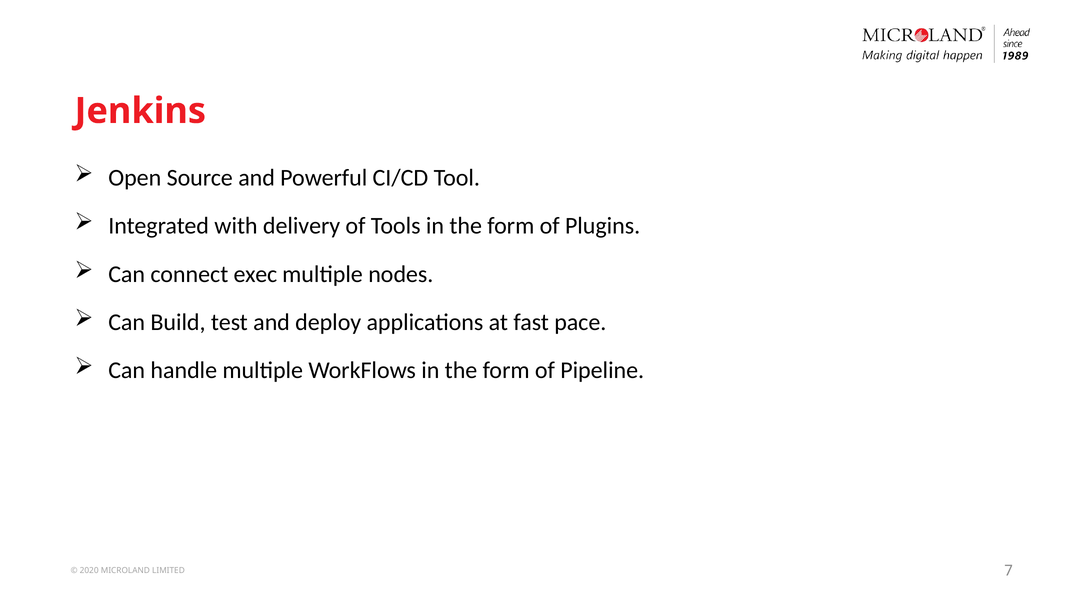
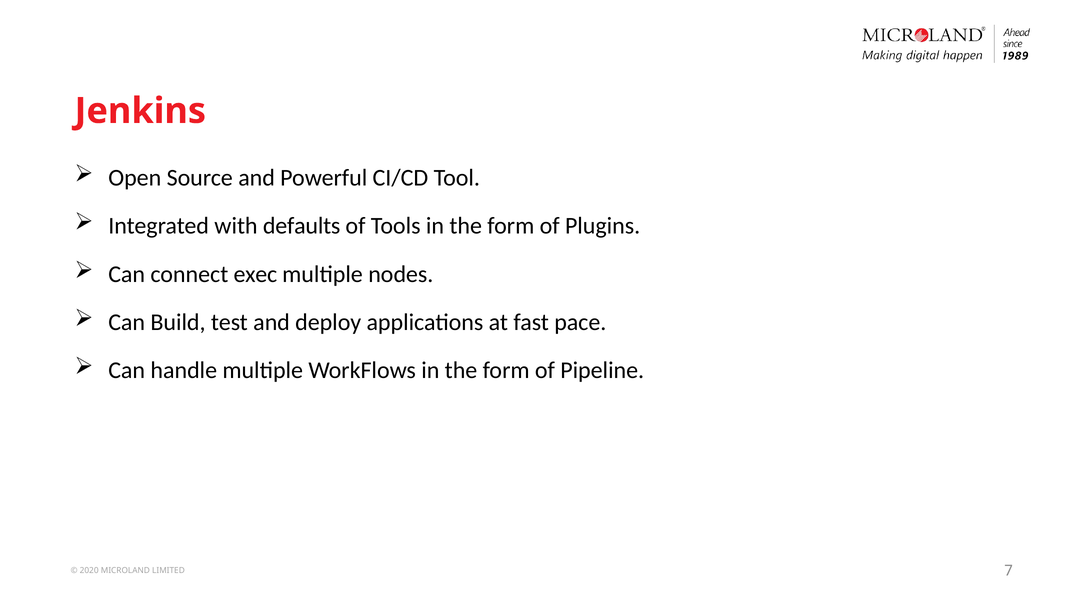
delivery: delivery -> defaults (302, 226)
